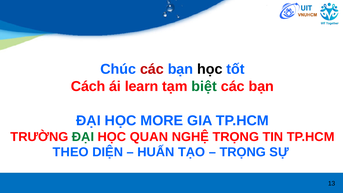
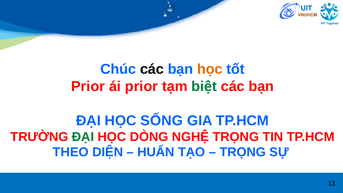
các colour: red -> black (152, 69)
học colour: black -> orange (210, 69)
Cách: Cách -> Prior (88, 86)
ái learn: learn -> prior (141, 86)
MORE: MORE -> SỐNG (162, 121)
QUAN: QUAN -> DÒNG (149, 137)
